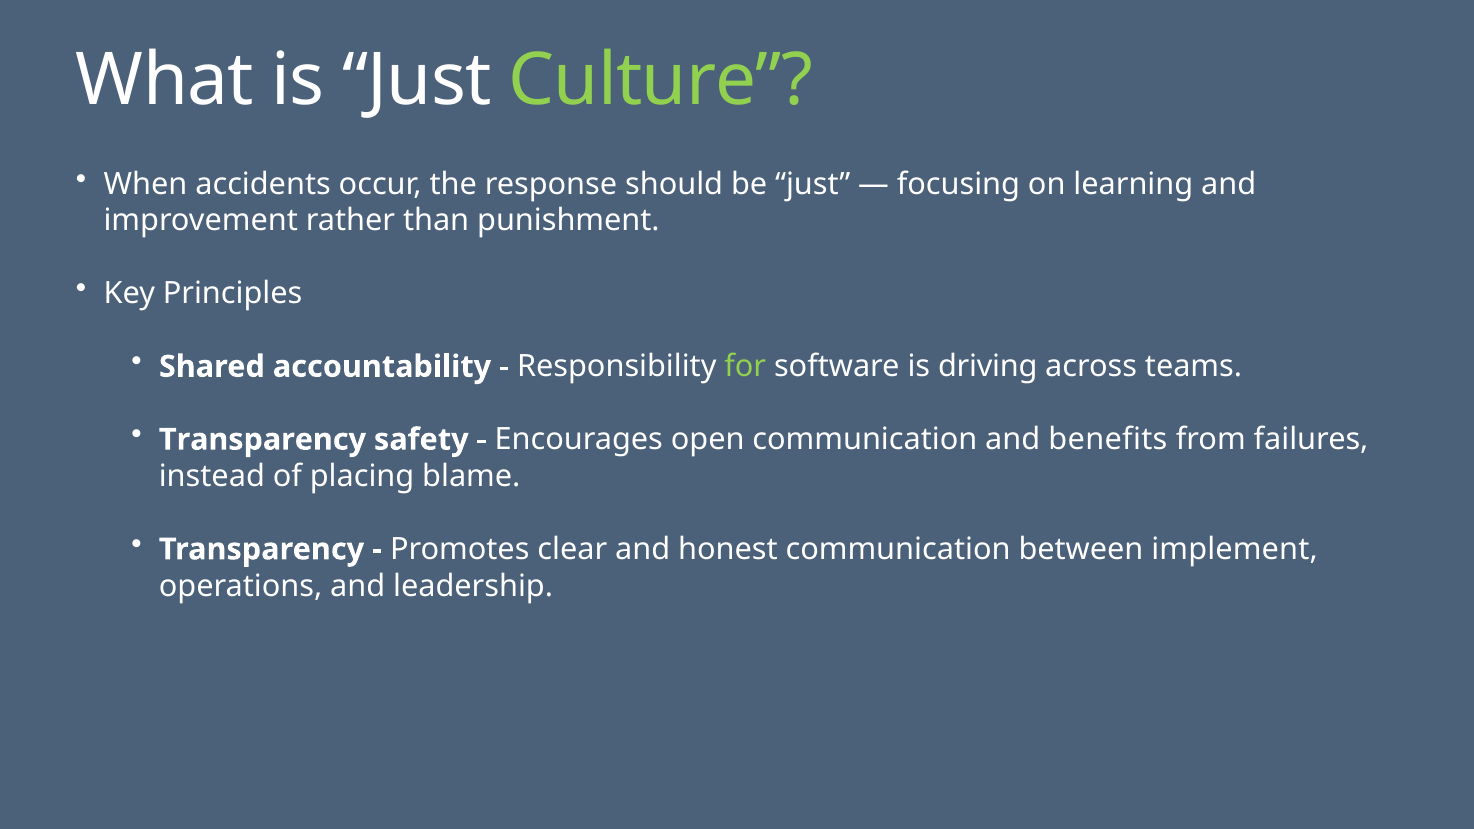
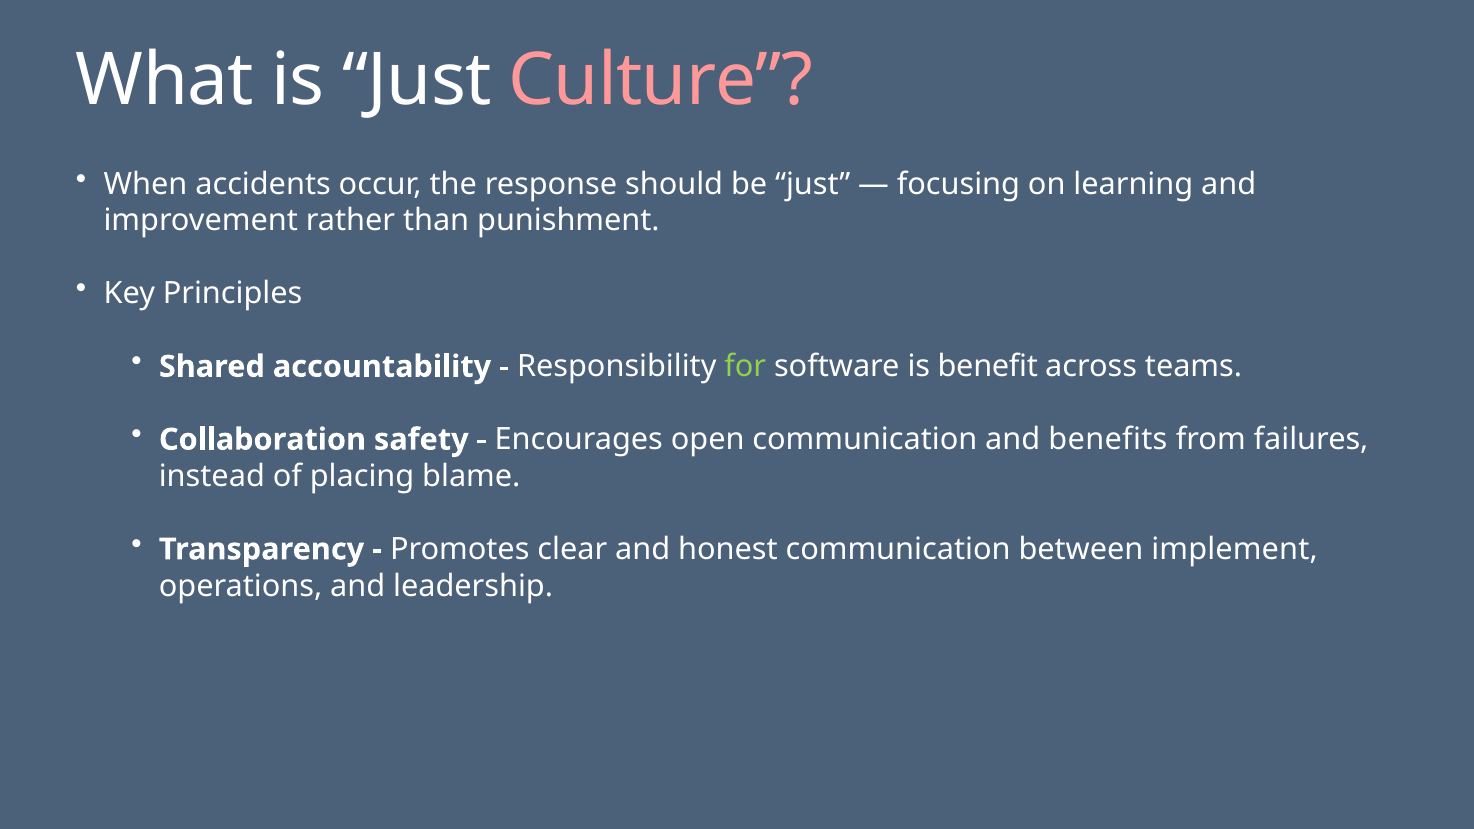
Culture colour: light green -> pink (661, 80)
driving: driving -> benefit (988, 367)
Transparency: Transparency -> Collaboration (262, 440)
